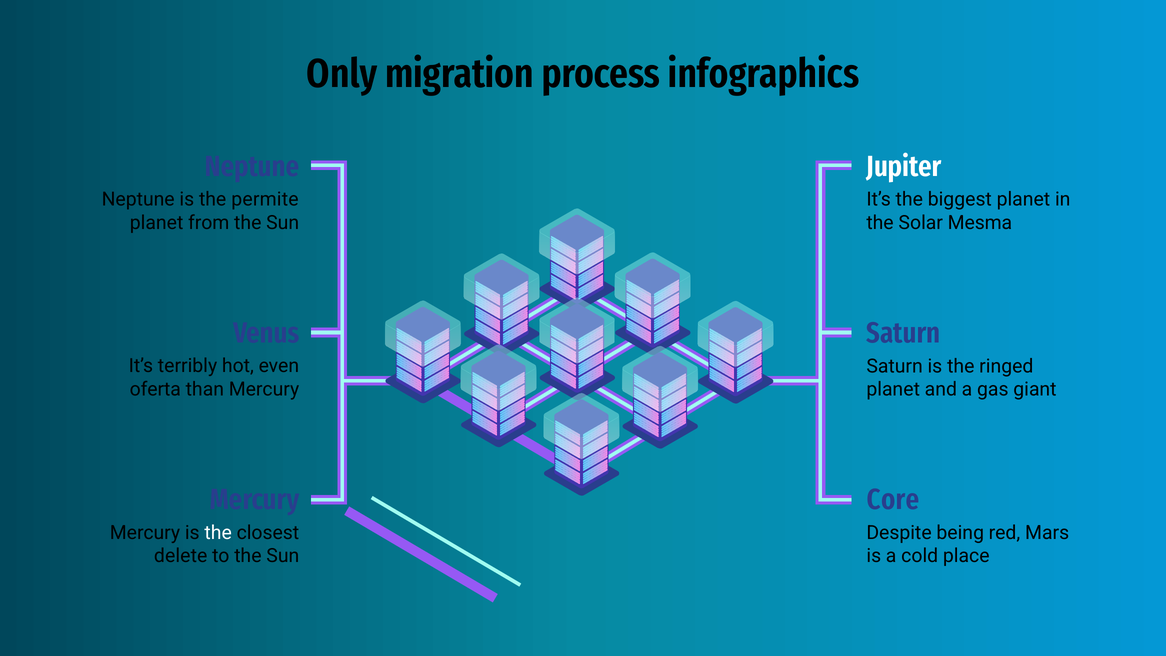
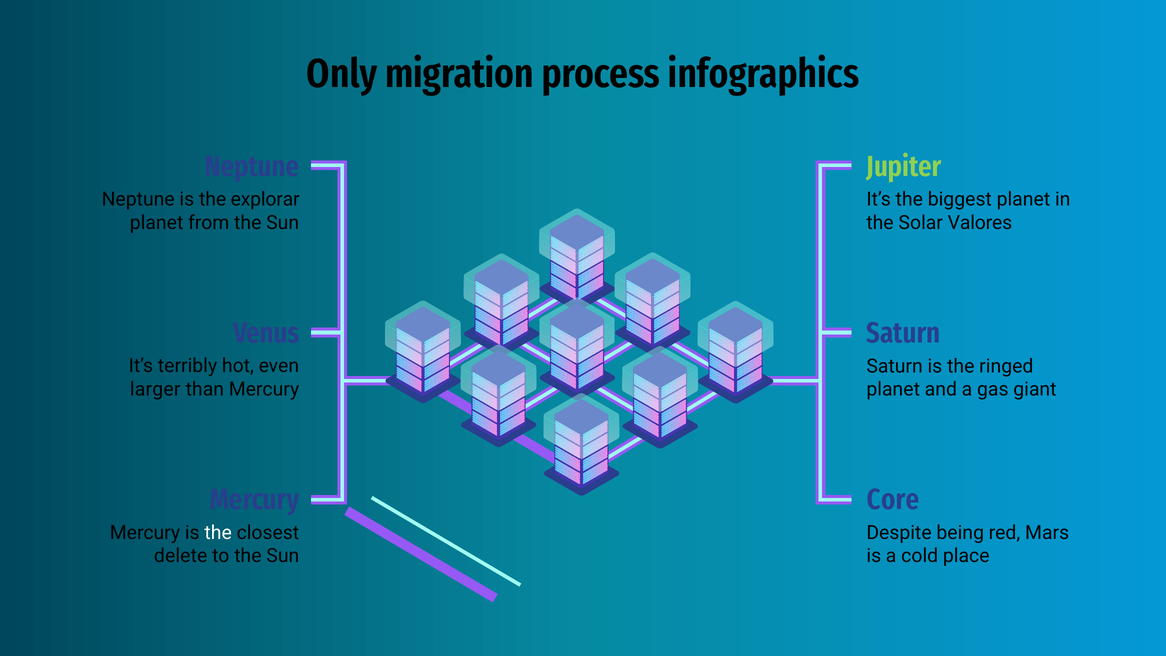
Jupiter colour: white -> light green (904, 166)
permite: permite -> explorar (265, 199)
Mesma: Mesma -> Valores (980, 223)
oferta: oferta -> larger (155, 389)
